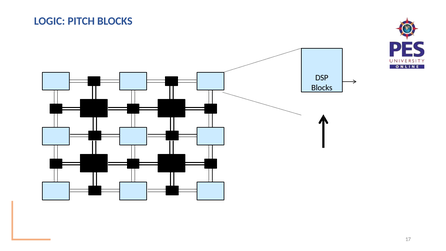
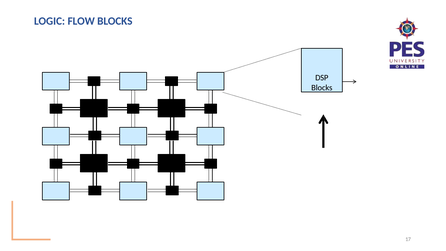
PITCH: PITCH -> FLOW (81, 21)
